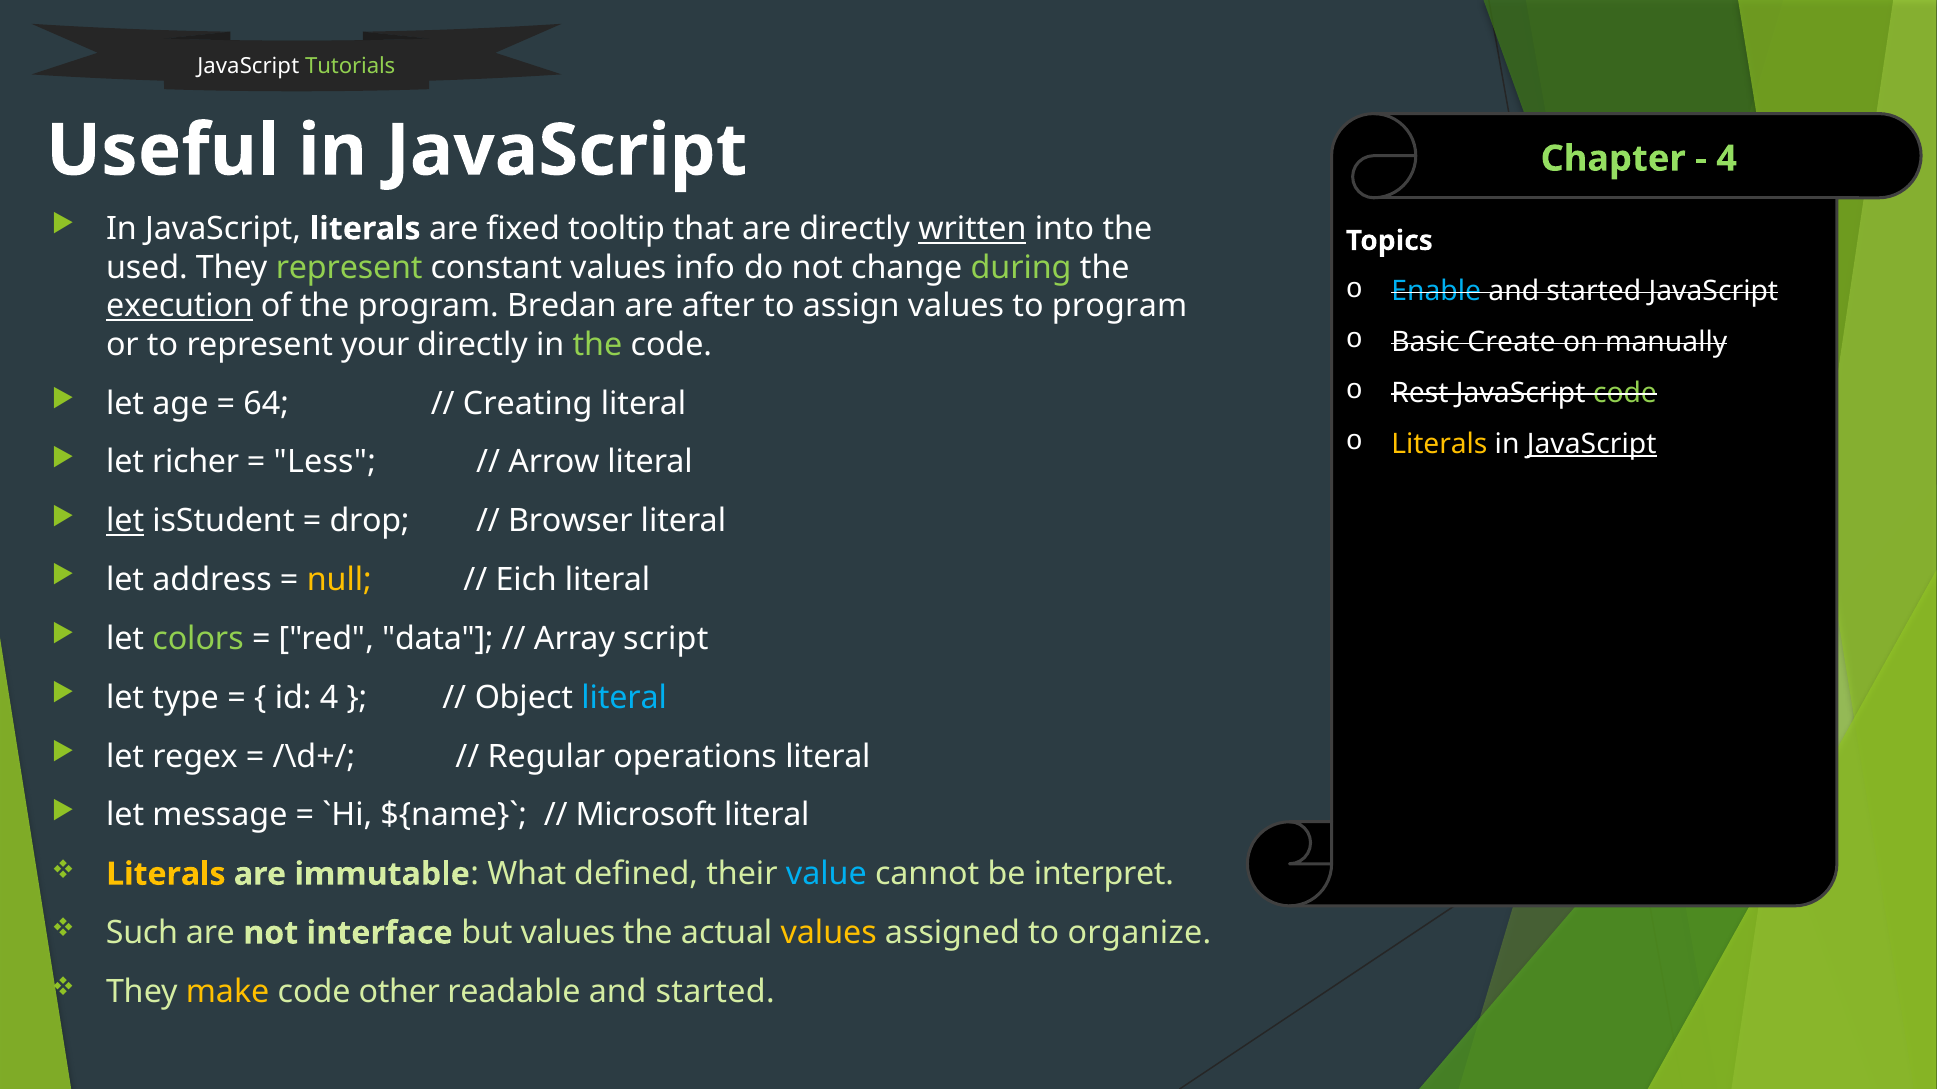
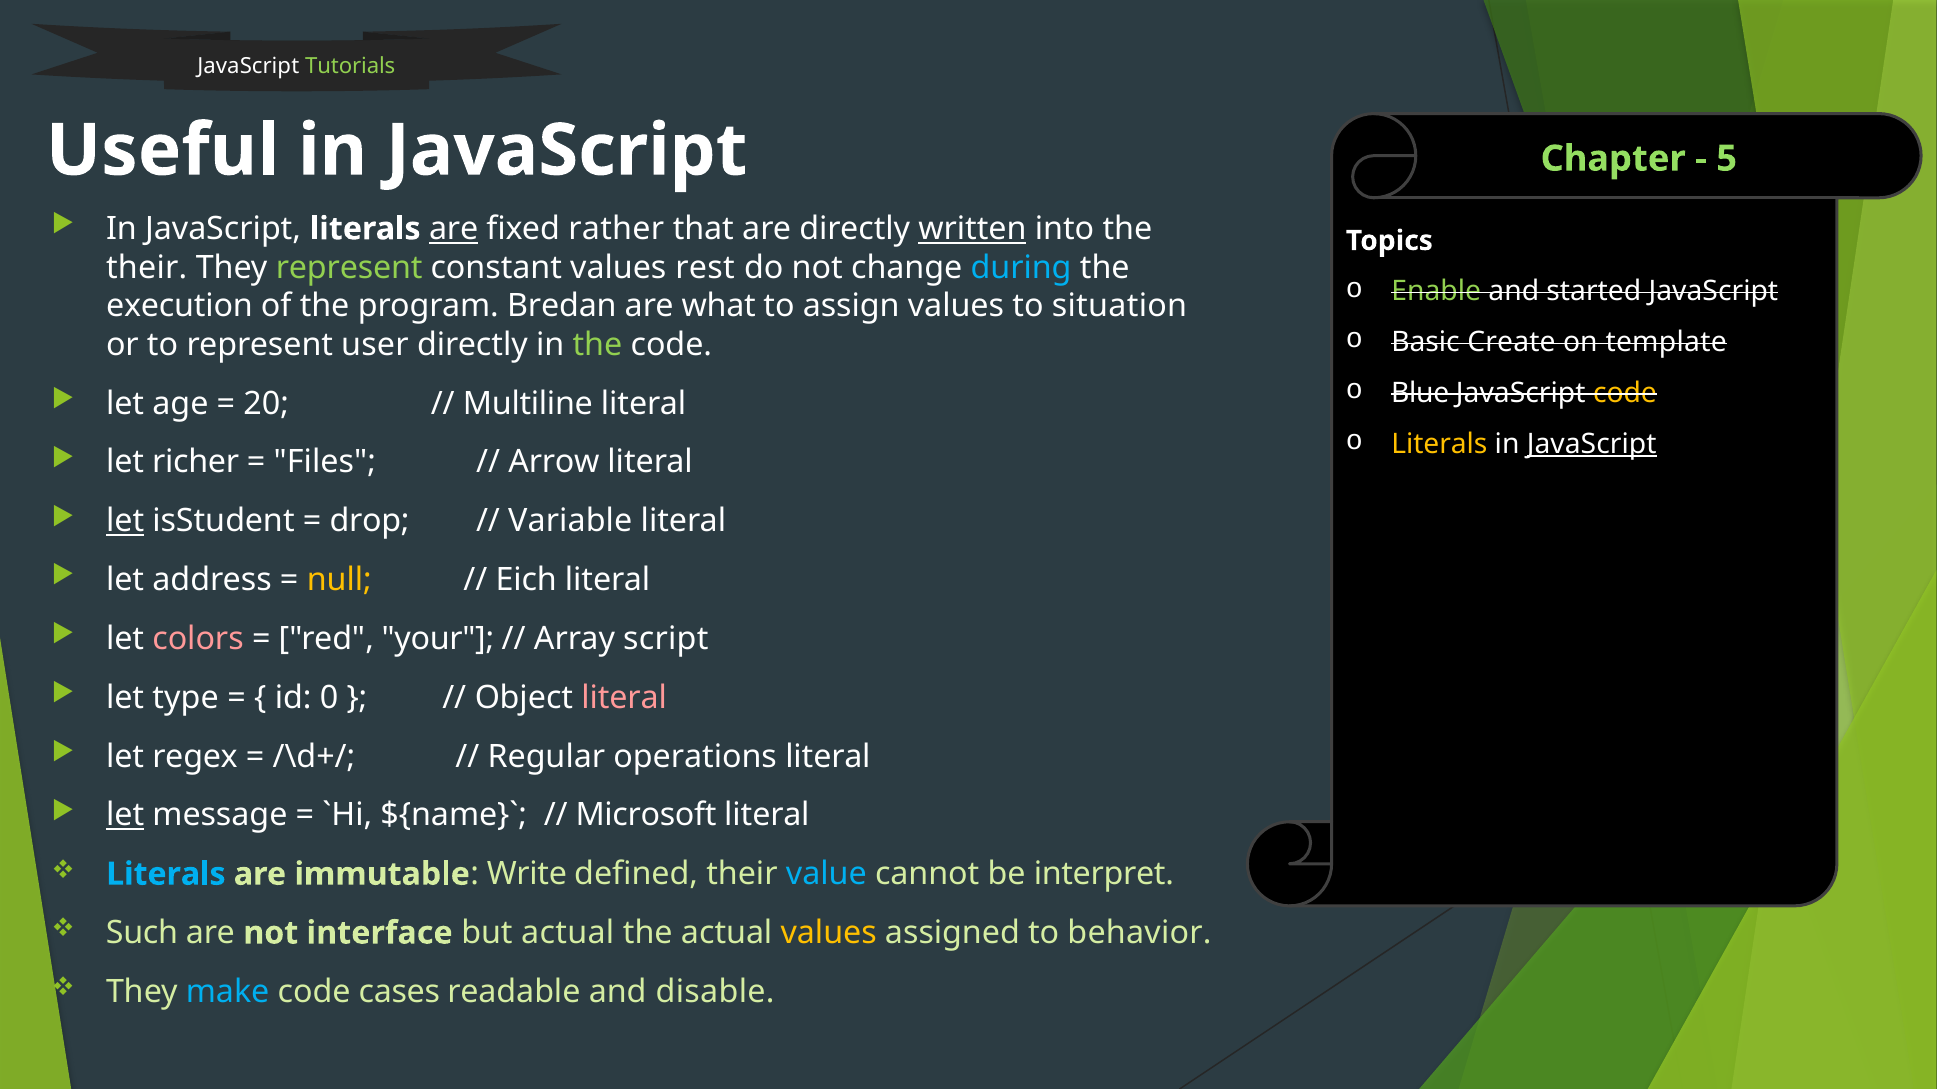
4: 4 -> 5 (1727, 159)
are underline: none -> present (454, 229)
tooltip: tooltip -> rather (616, 229)
used: used -> their (147, 268)
info: info -> rest (705, 268)
during colour: light green -> light blue (1021, 268)
Enable colour: light blue -> light green (1436, 292)
execution underline: present -> none (179, 306)
after: after -> what (719, 306)
to program: program -> situation (1119, 306)
manually: manually -> template (1666, 343)
your: your -> user (375, 345)
Rest: Rest -> Blue (1420, 393)
code colour: light green -> yellow (1625, 393)
64: 64 -> 20 (266, 404)
Creating: Creating -> Multiline (528, 404)
Less: Less -> Files (325, 463)
Browser: Browser -> Variable (570, 521)
colors colour: light green -> pink (198, 639)
data: data -> your (438, 639)
id 4: 4 -> 0 (329, 698)
literal colour: light blue -> pink (624, 698)
let underline: none -> present (125, 816)
Literals colour: yellow -> light blue (166, 875)
What: What -> Write (527, 875)
but values: values -> actual (568, 933)
organize: organize -> behavior (1139, 933)
make colour: yellow -> light blue (228, 992)
other: other -> cases (399, 992)
readable and started: started -> disable (715, 992)
